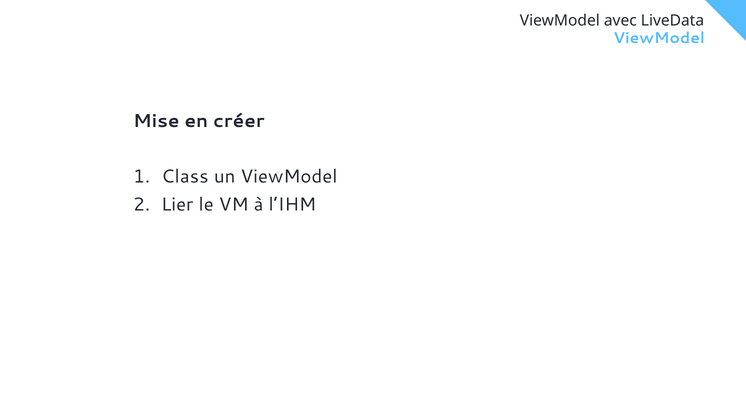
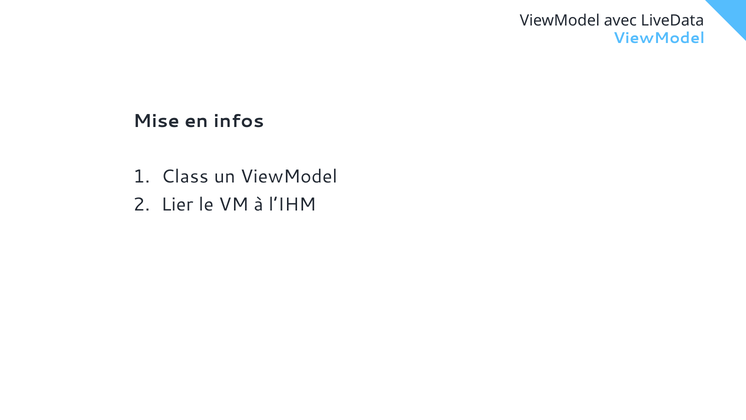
créer: créer -> infos (239, 121)
